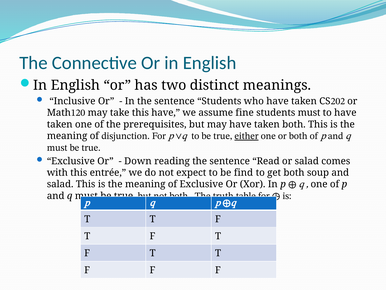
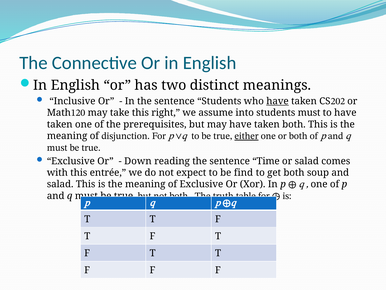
have underline: none -> present (277, 101)
this have: have -> right (166, 113)
fine: fine -> into (245, 113)
Read: Read -> Time (266, 161)
